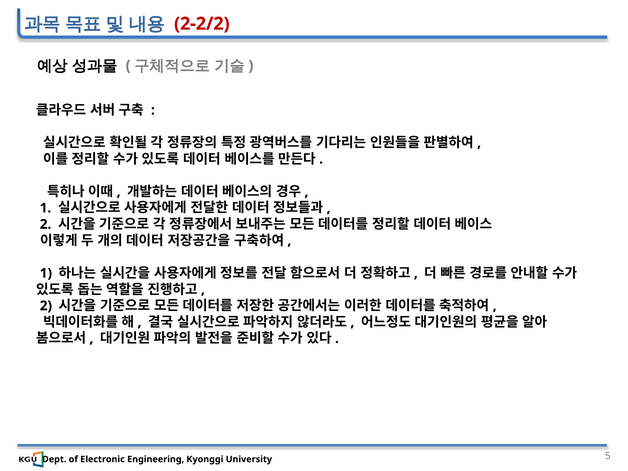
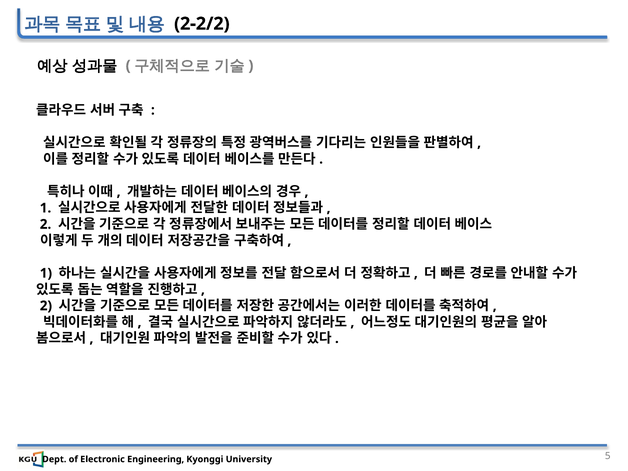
2-2/2 colour: red -> black (202, 24)
